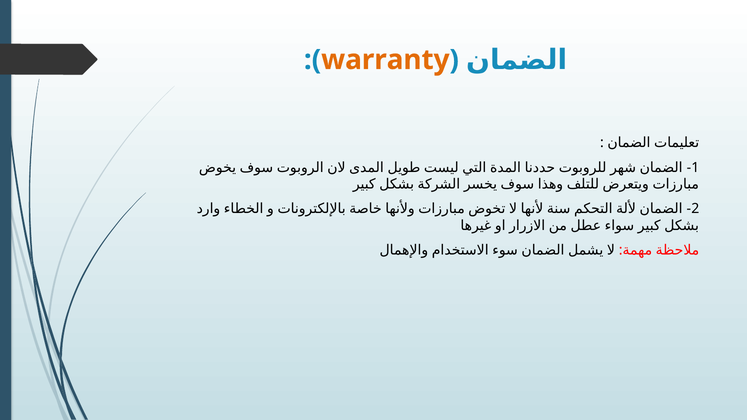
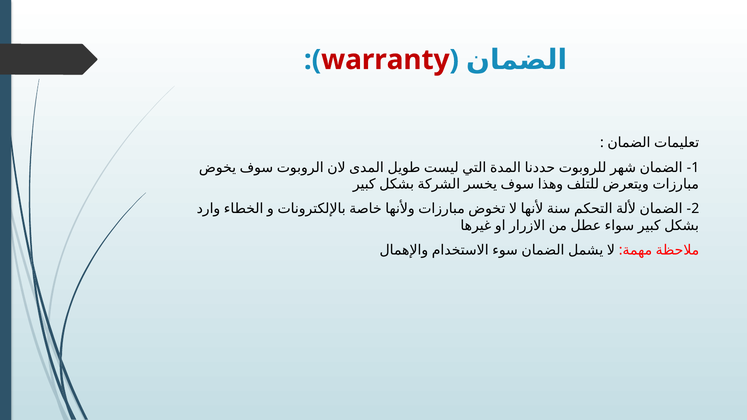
warranty colour: orange -> red (385, 60)
